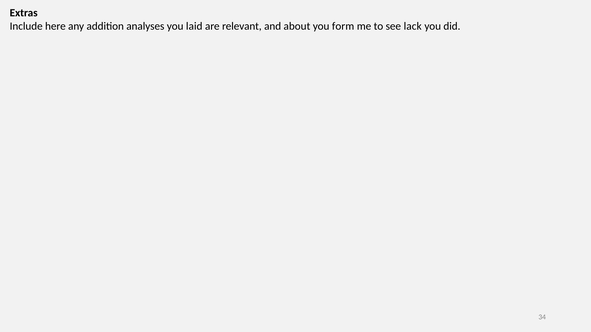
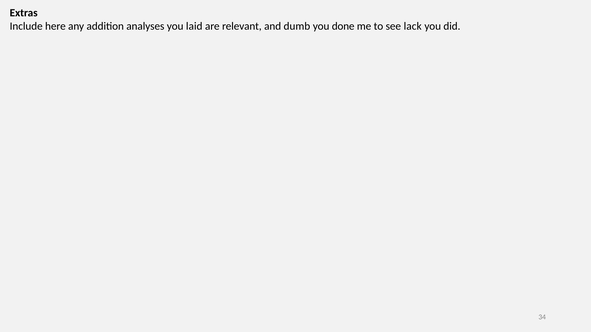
about: about -> dumb (297, 26)
form: form -> done (343, 26)
